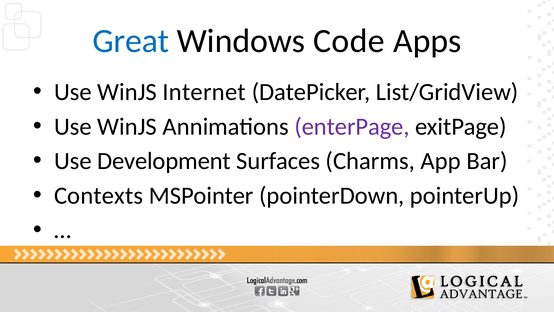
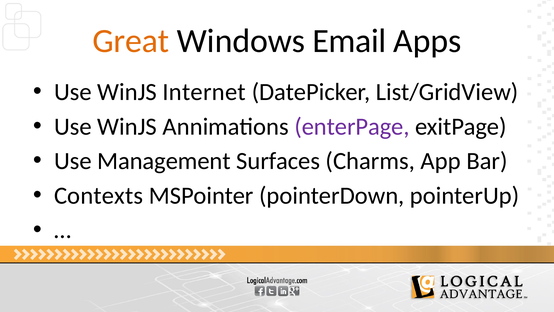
Great colour: blue -> orange (131, 41)
Code: Code -> Email (349, 41)
Development: Development -> Management (164, 161)
